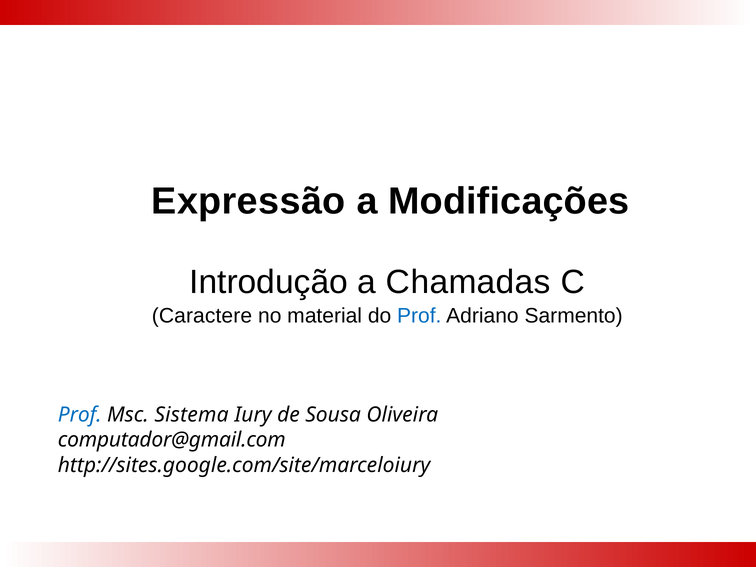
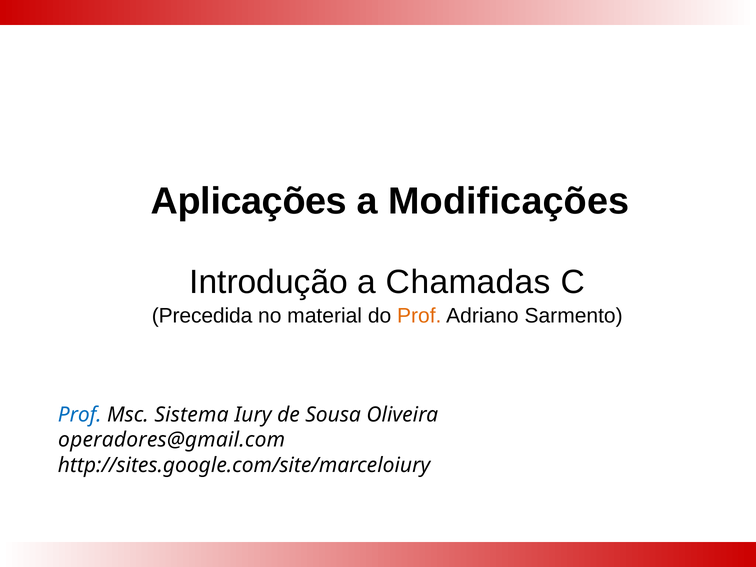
Expressão: Expressão -> Aplicações (249, 201)
Caractere: Caractere -> Precedida (202, 316)
Prof colour: blue -> orange (419, 316)
computador@gmail.com: computador@gmail.com -> operadores@gmail.com (172, 440)
